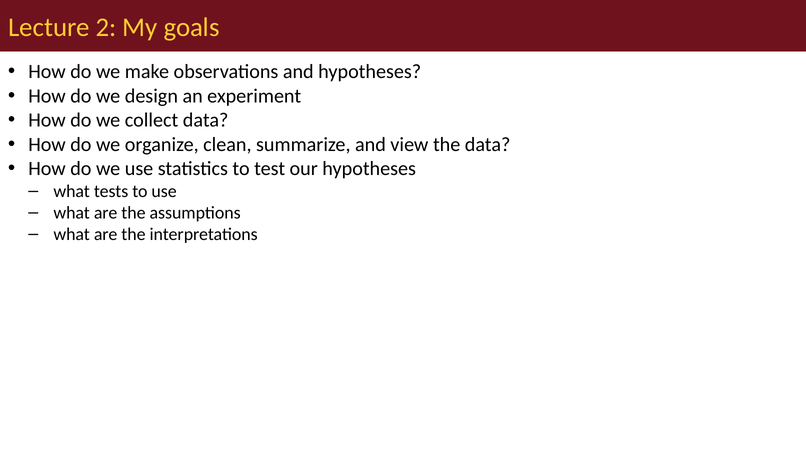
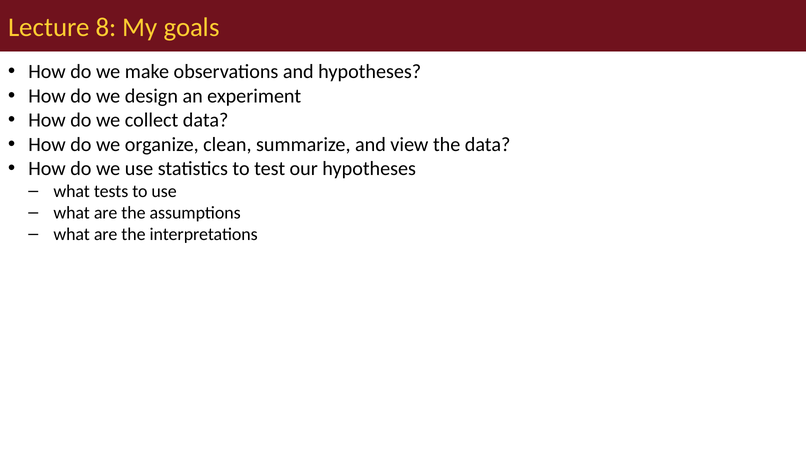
2: 2 -> 8 (106, 28)
